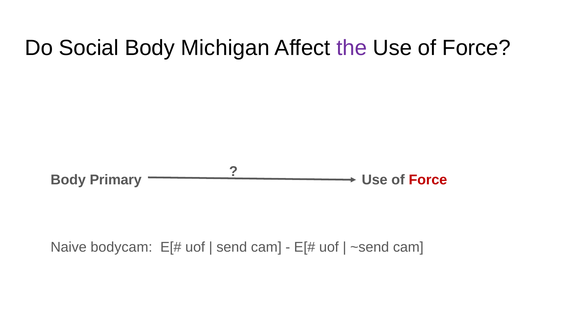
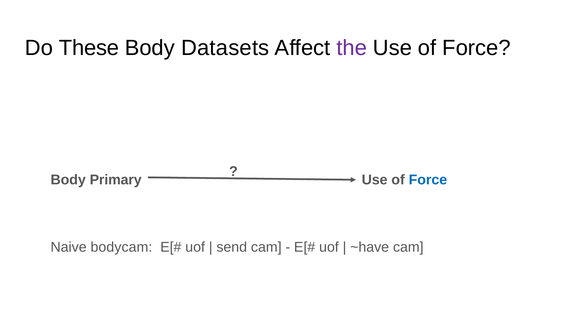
Social: Social -> These (89, 48)
Michigan: Michigan -> Datasets (225, 48)
Force colour: red -> blue (428, 180)
~send: ~send -> ~have (370, 247)
